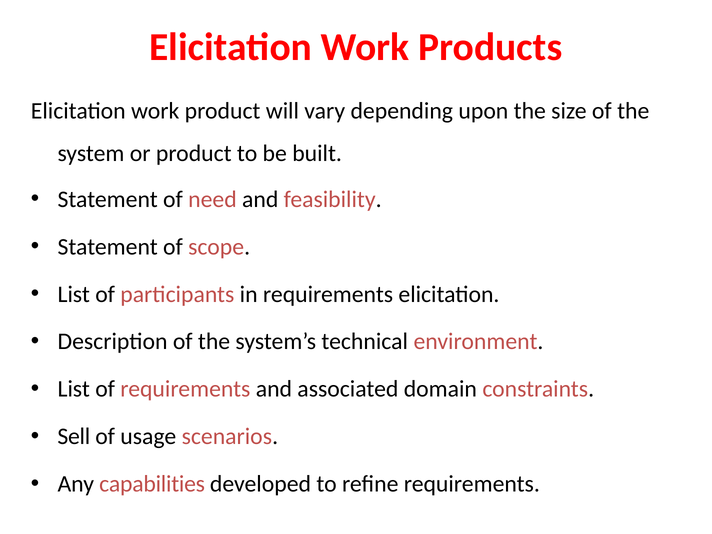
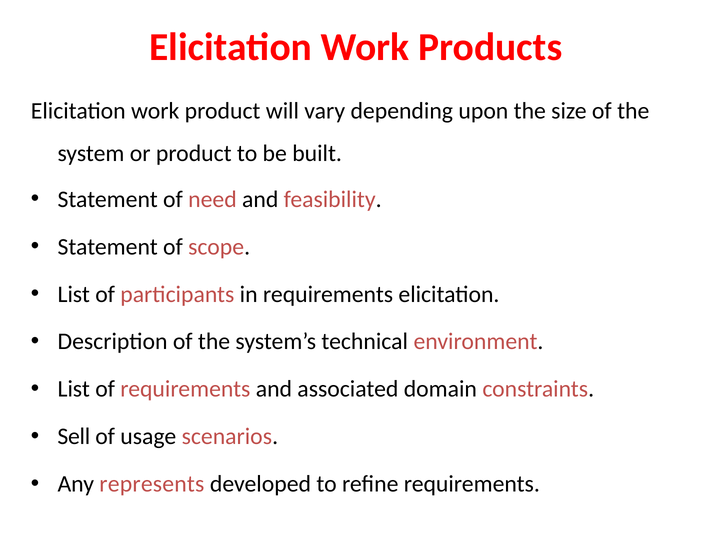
capabilities: capabilities -> represents (152, 484)
